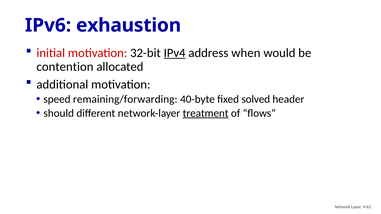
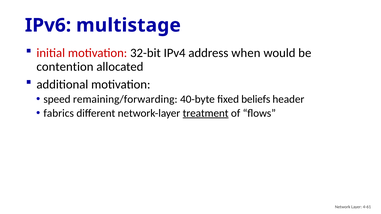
exhaustion: exhaustion -> multistage (128, 25)
IPv4 underline: present -> none (175, 53)
solved: solved -> beliefs (256, 99)
should: should -> fabrics (59, 113)
